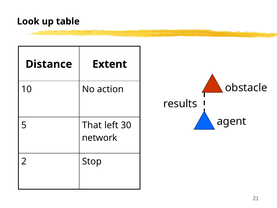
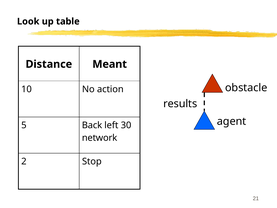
Extent: Extent -> Meant (110, 64)
That: That -> Back (92, 125)
